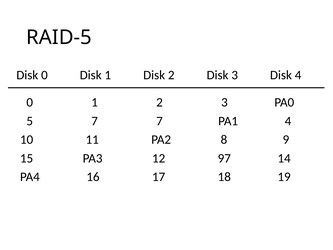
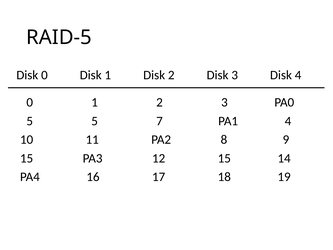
5 7: 7 -> 5 (95, 121)
12 97: 97 -> 15 (224, 158)
